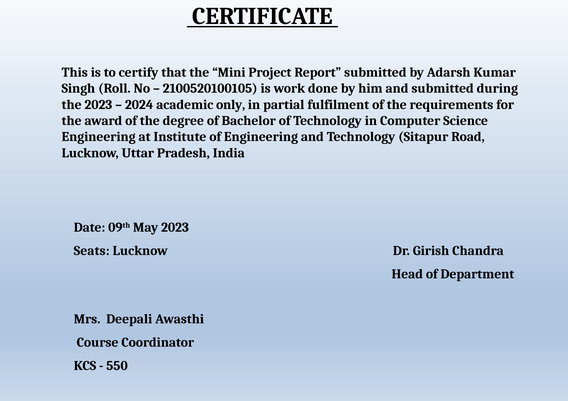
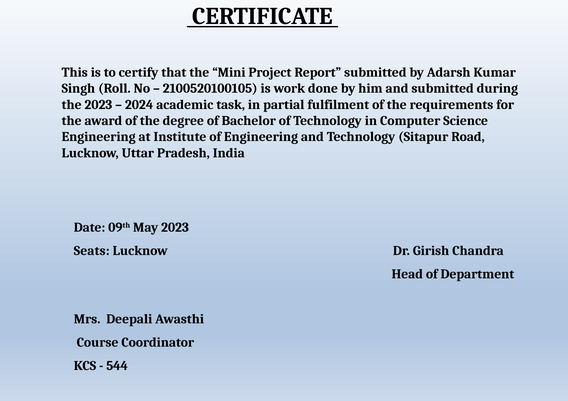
only: only -> task (231, 105)
550: 550 -> 544 (117, 366)
